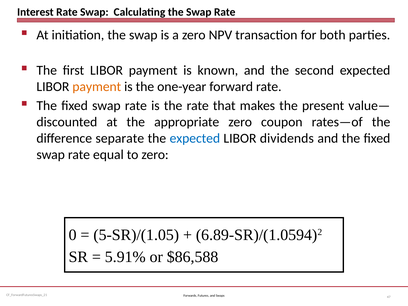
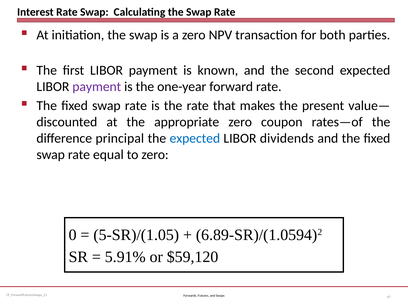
payment colour: orange -> purple (97, 87)
separate: separate -> principal (120, 138)
$86,588: $86,588 -> $59,120 (193, 257)
